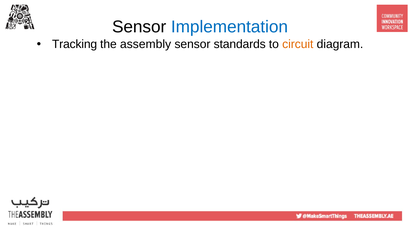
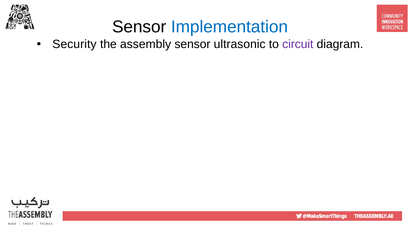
Tracking: Tracking -> Security (74, 44)
standards: standards -> ultrasonic (240, 44)
circuit colour: orange -> purple (298, 44)
